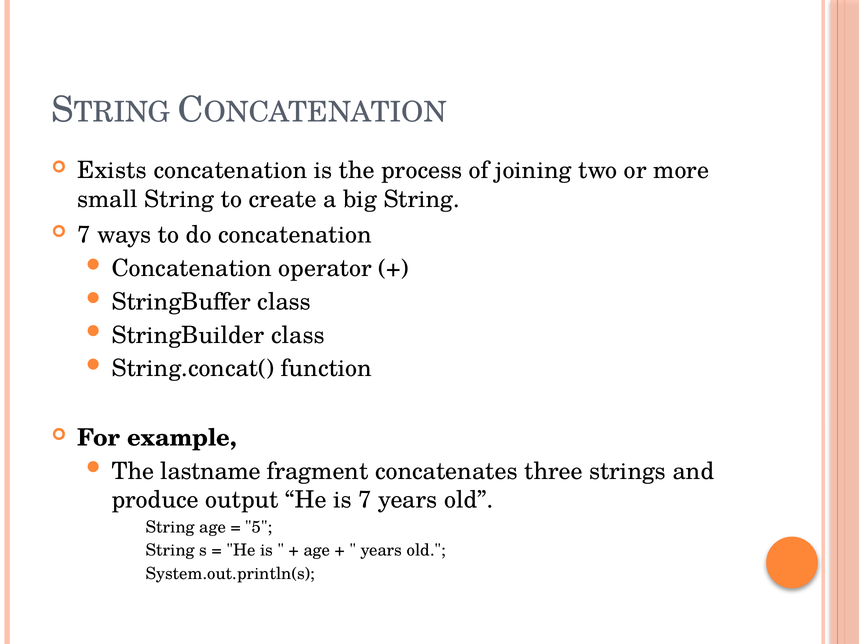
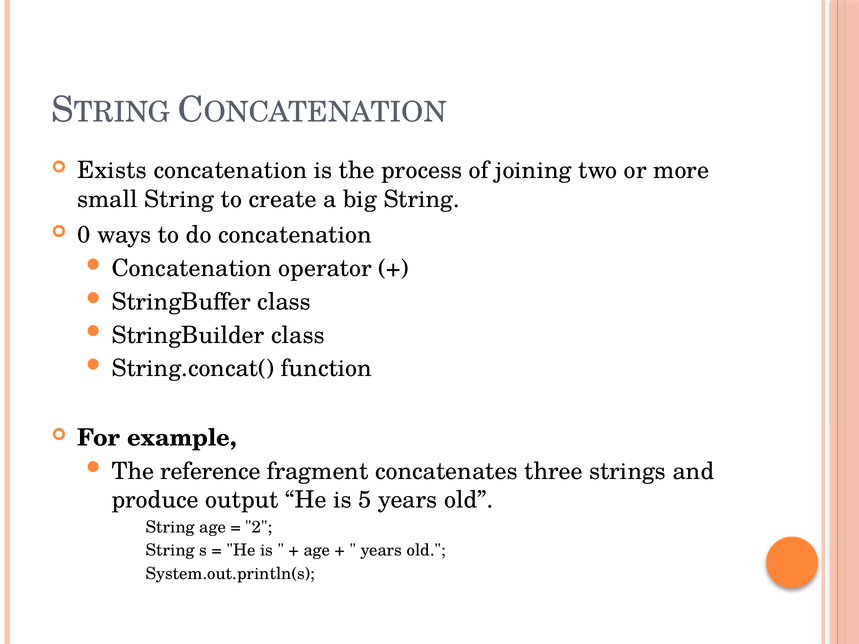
7: 7 -> 0 (84, 235)
lastname: lastname -> reference (211, 471)
is 7: 7 -> 5 (365, 500)
5: 5 -> 2 (259, 527)
